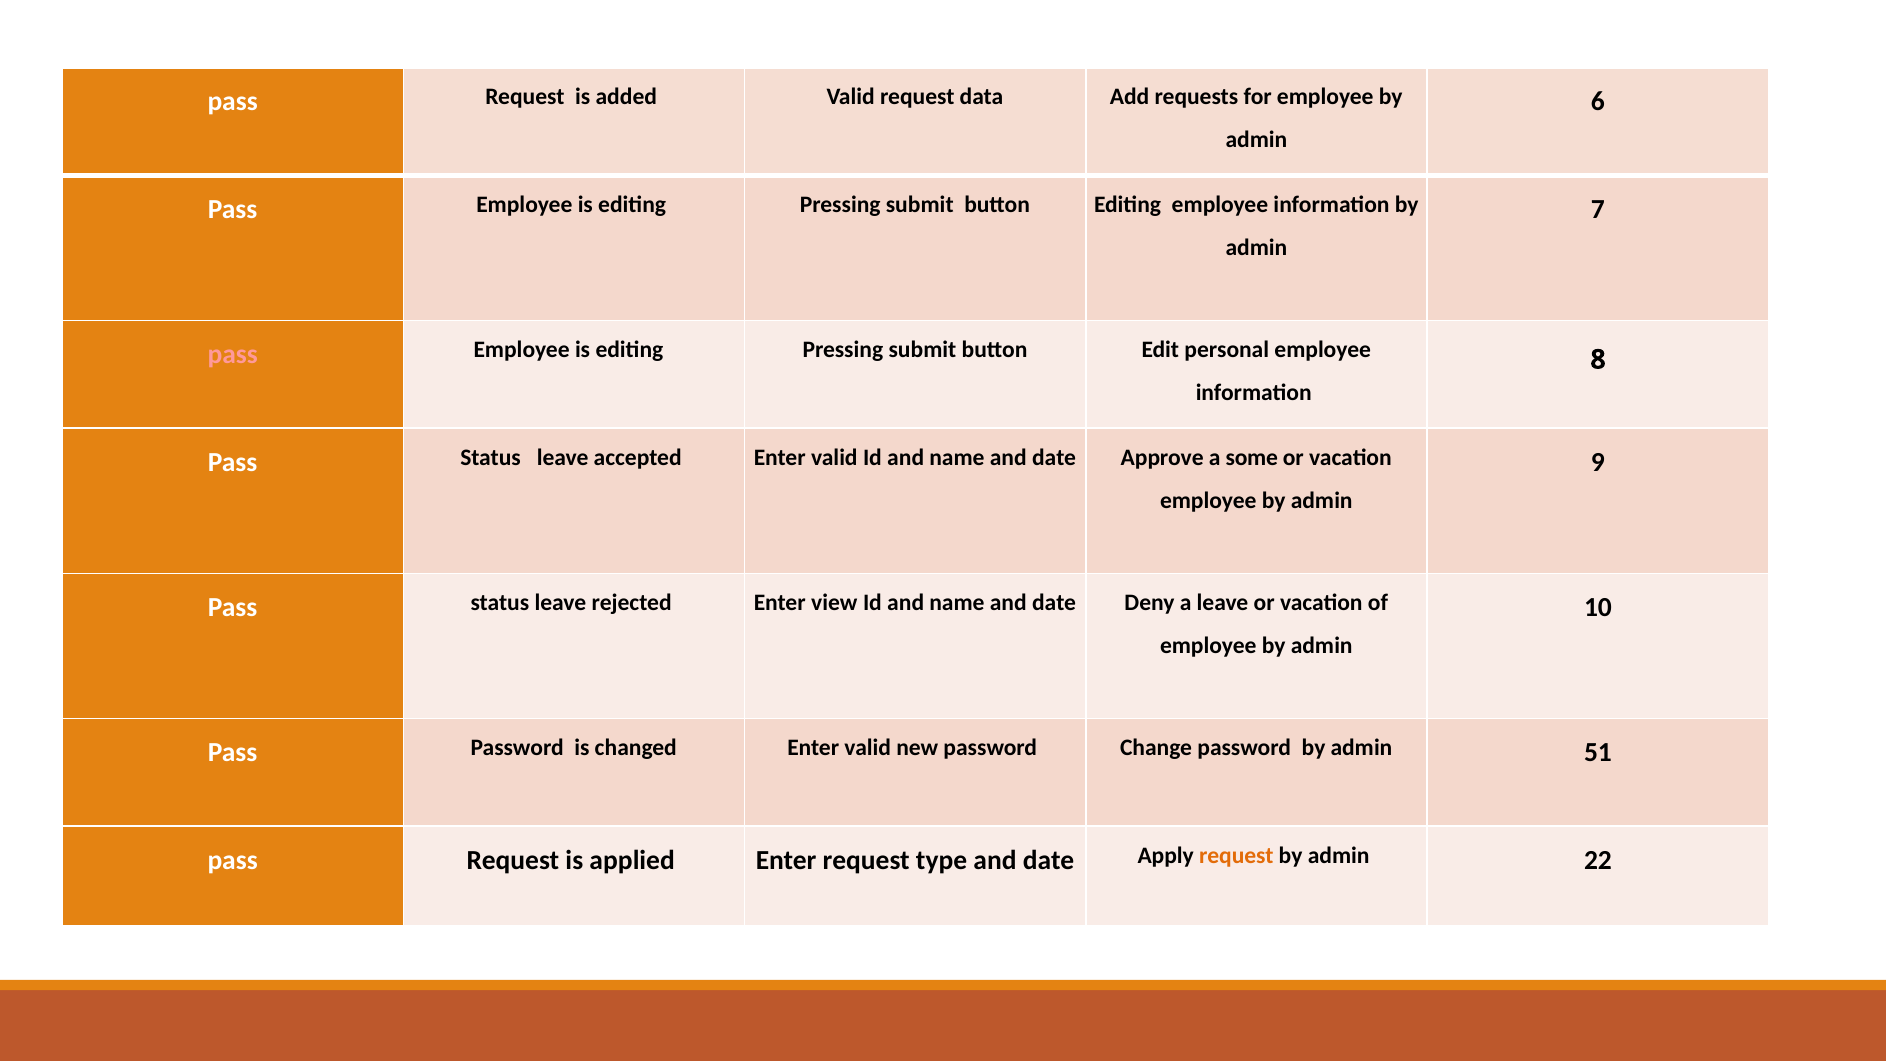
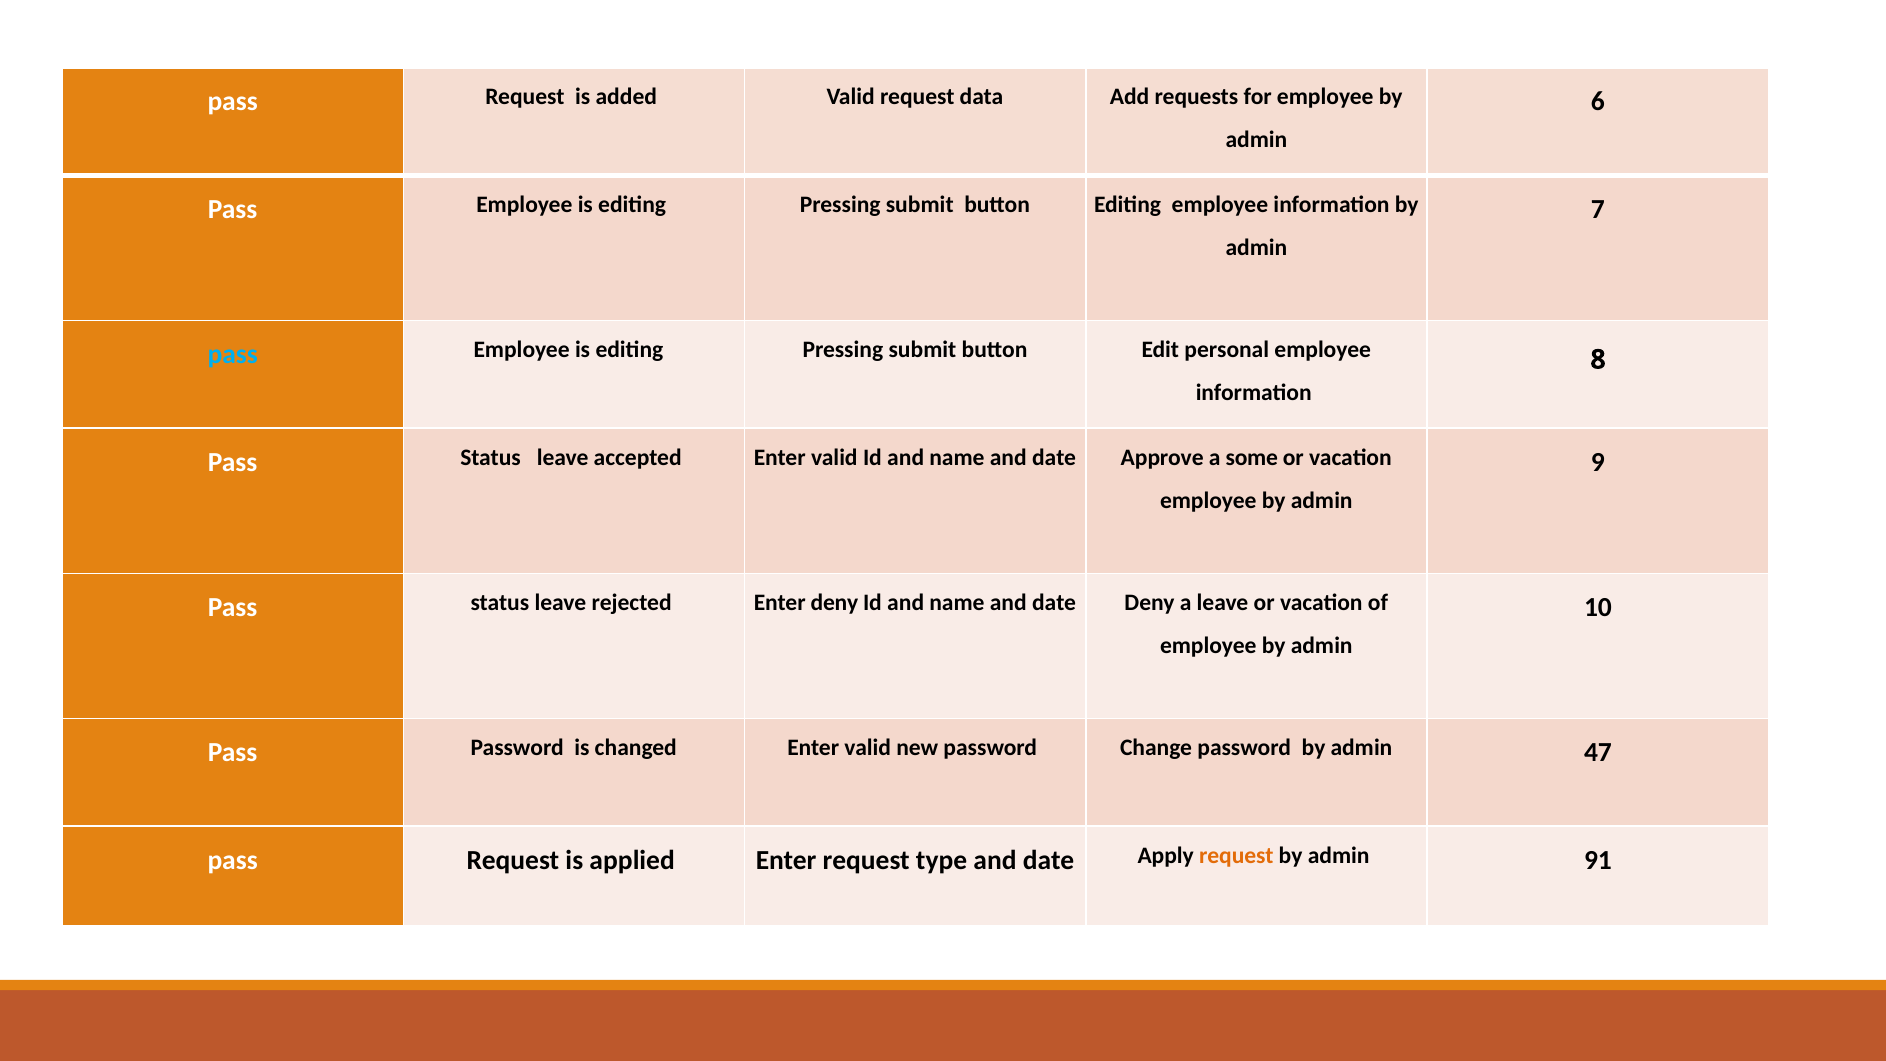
pass colour: pink -> light blue (233, 354)
Enter view: view -> deny (834, 602)
51: 51 -> 47 (1598, 752)
22: 22 -> 91 (1598, 860)
